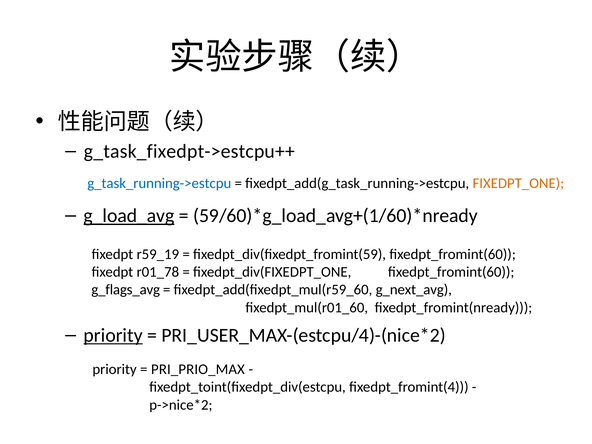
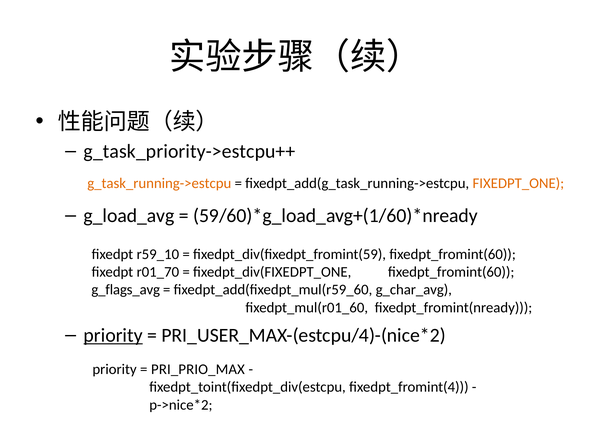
g_task_fixedpt->estcpu++: g_task_fixedpt->estcpu++ -> g_task_priority->estcpu++ (190, 151)
g_task_running->estcpu colour: blue -> orange (159, 183)
g_load_avg underline: present -> none (129, 216)
r59_19: r59_19 -> r59_10 (158, 254)
r01_78: r01_78 -> r01_70 (158, 272)
g_next_avg: g_next_avg -> g_char_avg (414, 290)
